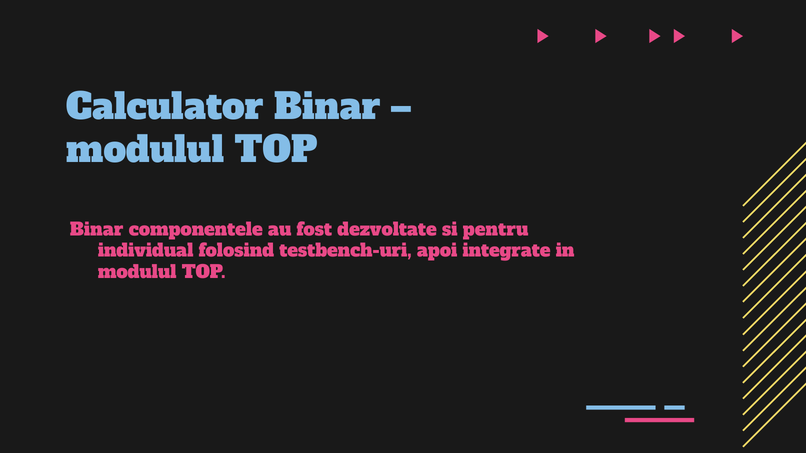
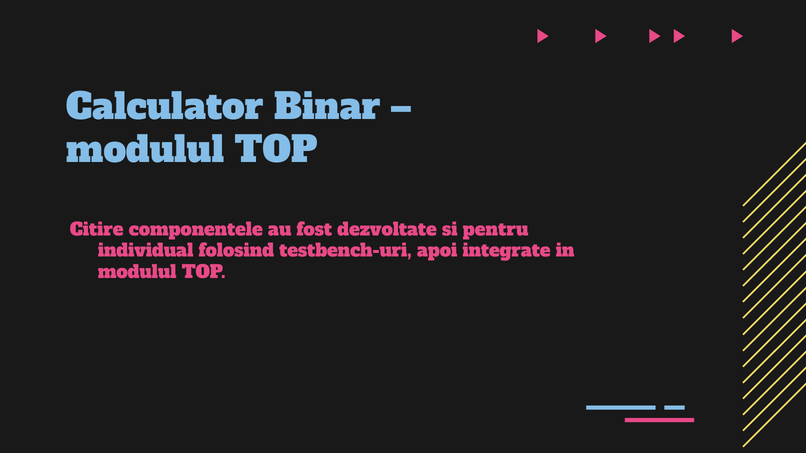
Binar: Binar -> Citire (97, 230)
